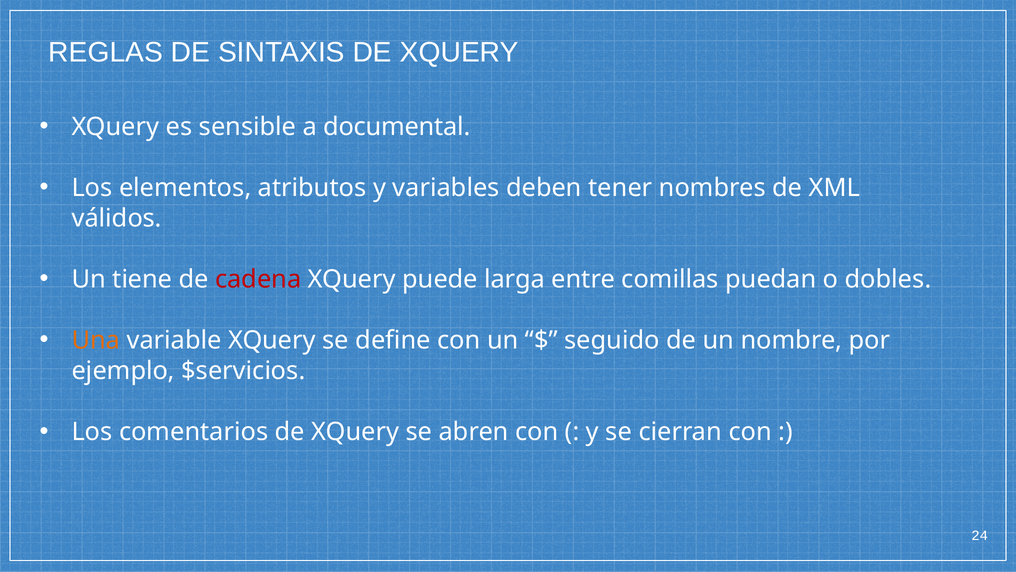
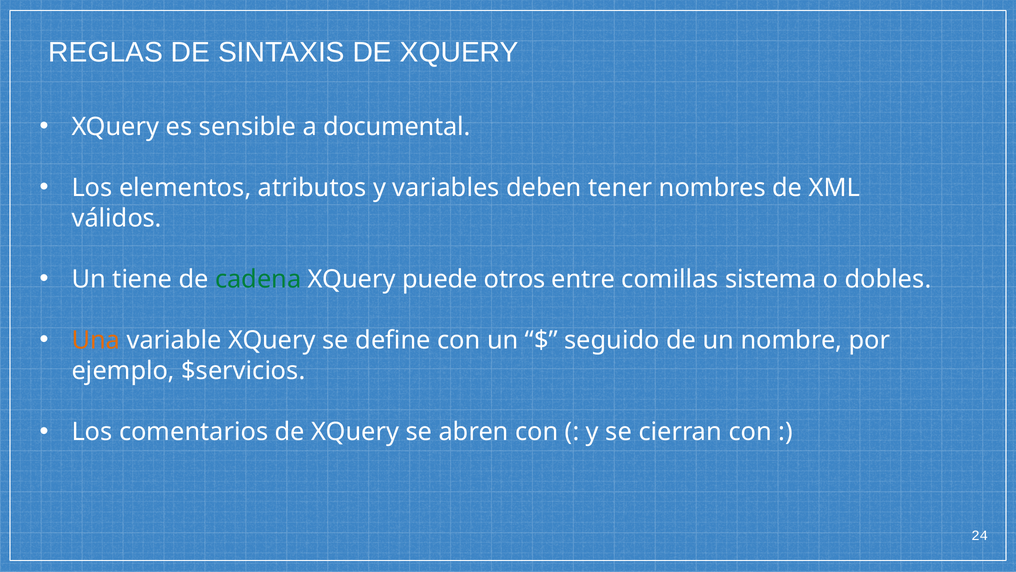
cadena colour: red -> green (258, 279)
larga: larga -> otros (515, 279)
puedan: puedan -> sistema (771, 279)
